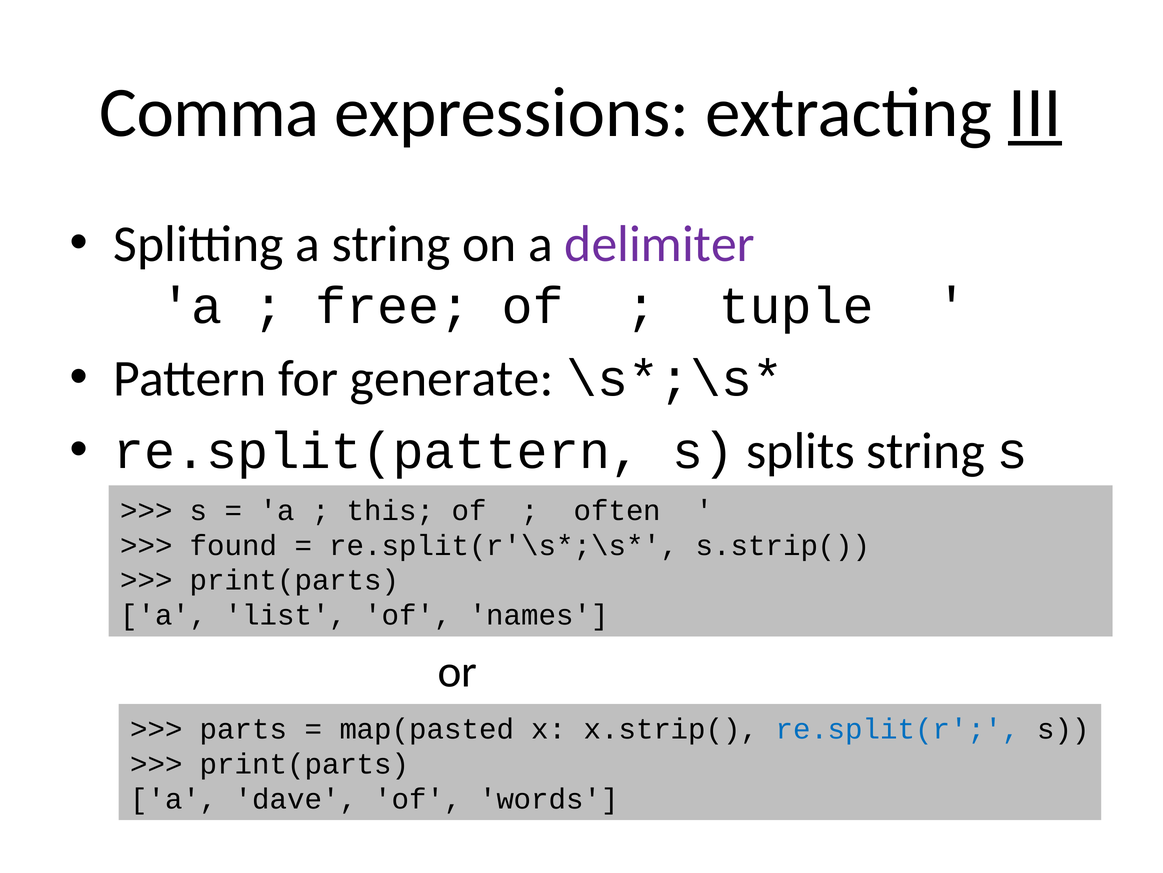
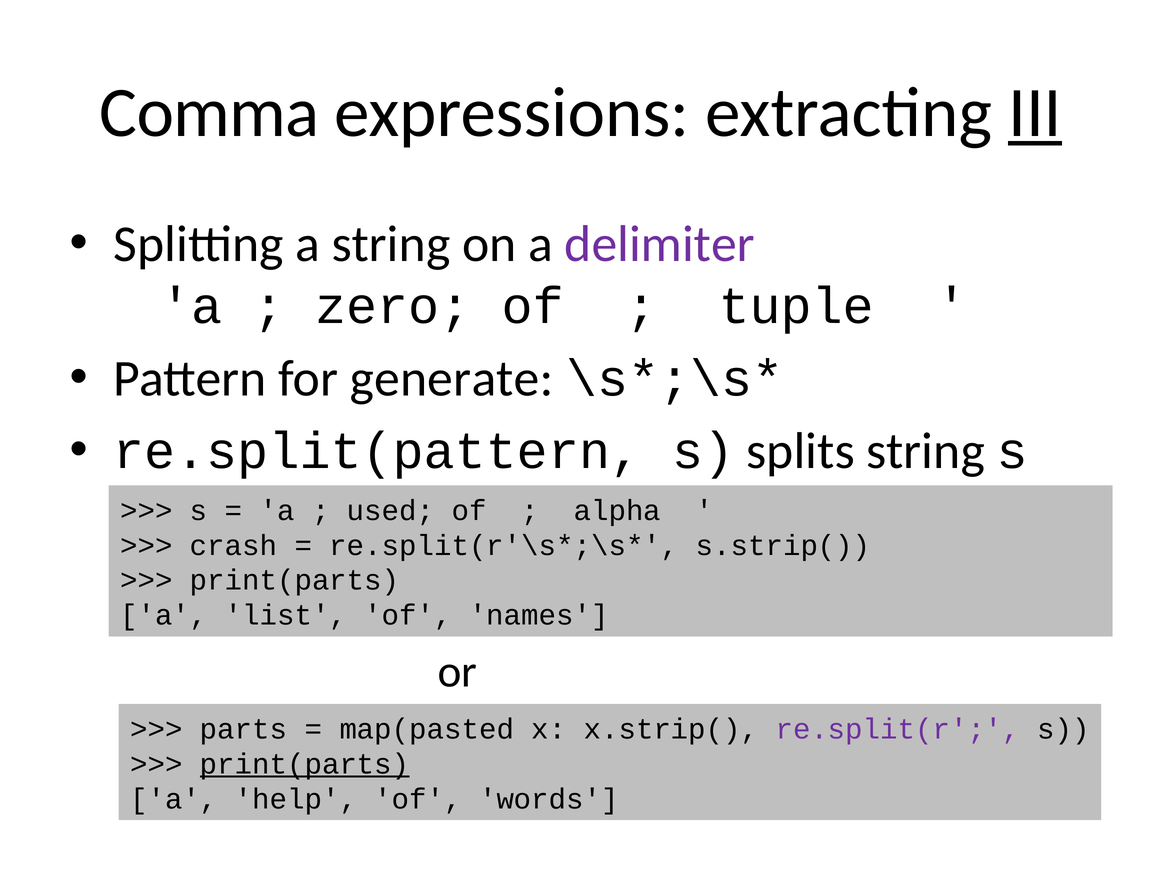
free: free -> zero (393, 306)
this: this -> used (391, 510)
often: often -> alpha (617, 510)
found: found -> crash (234, 545)
re.split(r colour: blue -> purple (898, 728)
print(parts underline: none -> present (305, 763)
dave: dave -> help (296, 798)
